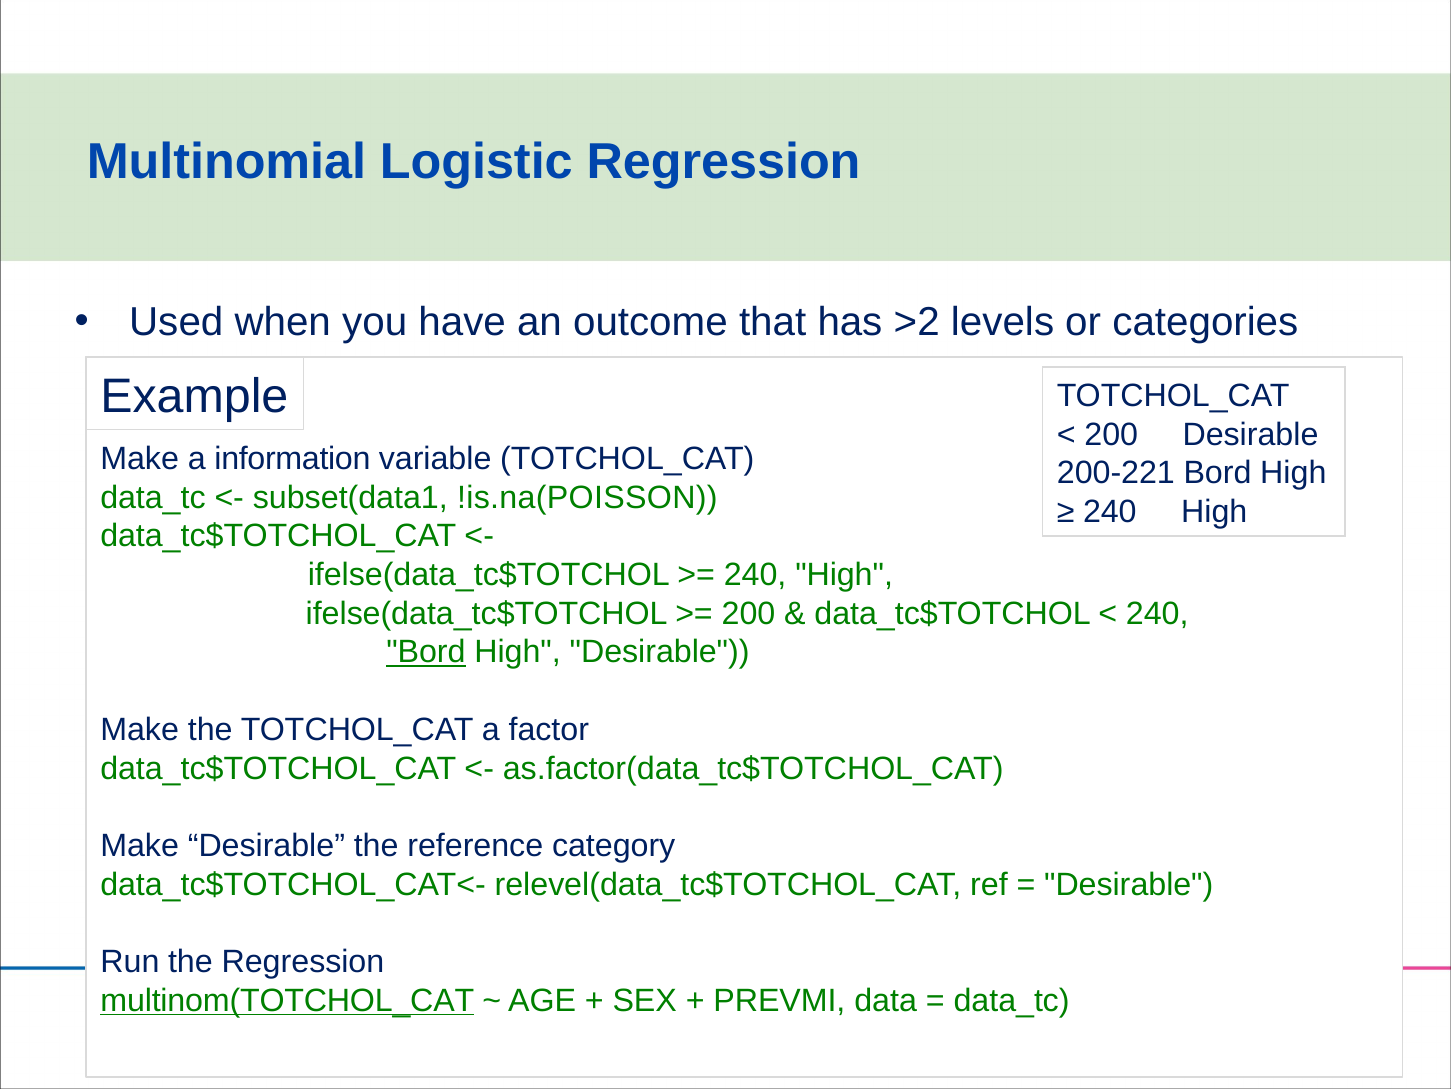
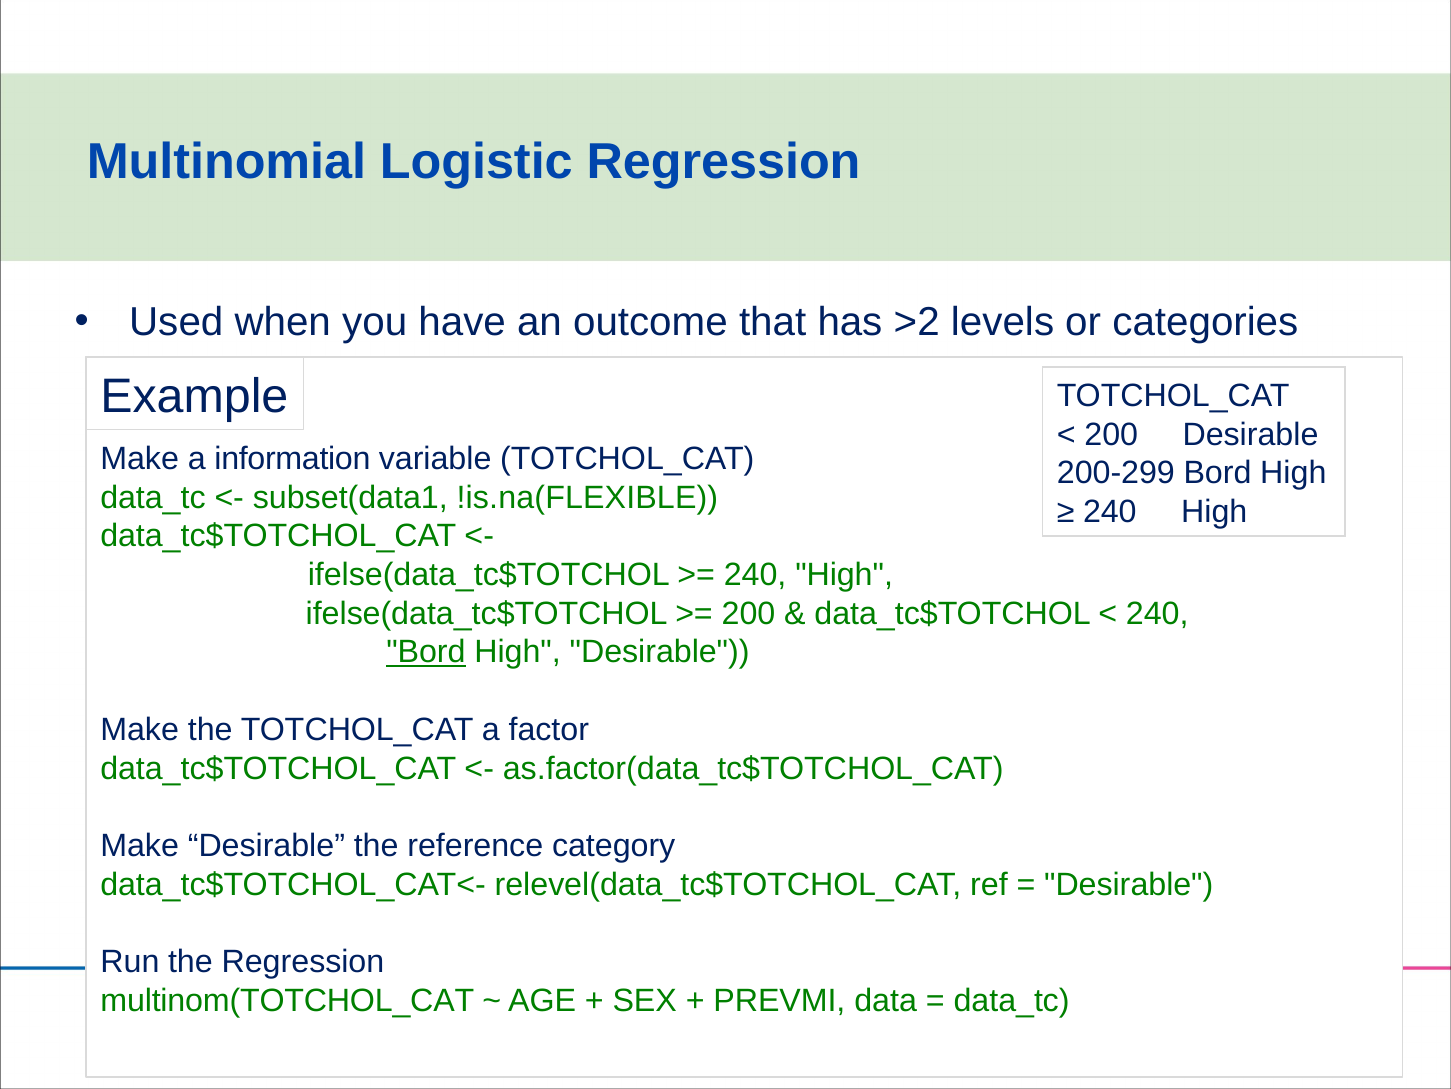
200-221: 200-221 -> 200-299 (1116, 473)
!is.na(POISSON: !is.na(POISSON -> !is.na(FLEXIBLE (587, 497)
multinom(TOTCHOL_CAT underline: present -> none (287, 1000)
